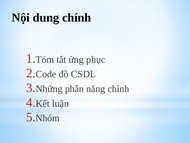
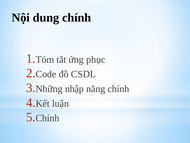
phân: phân -> nhập (74, 89)
Nhóm: Nhóm -> Chính (48, 118)
